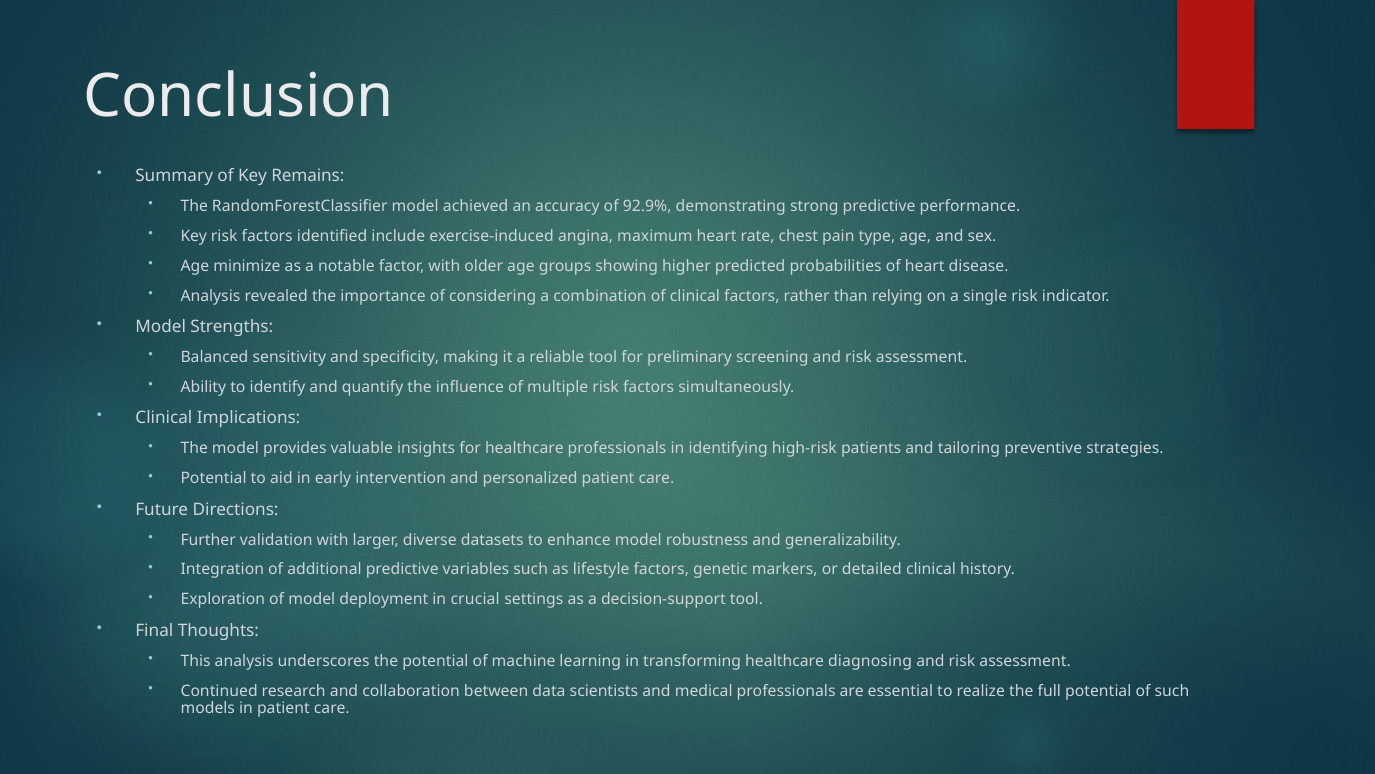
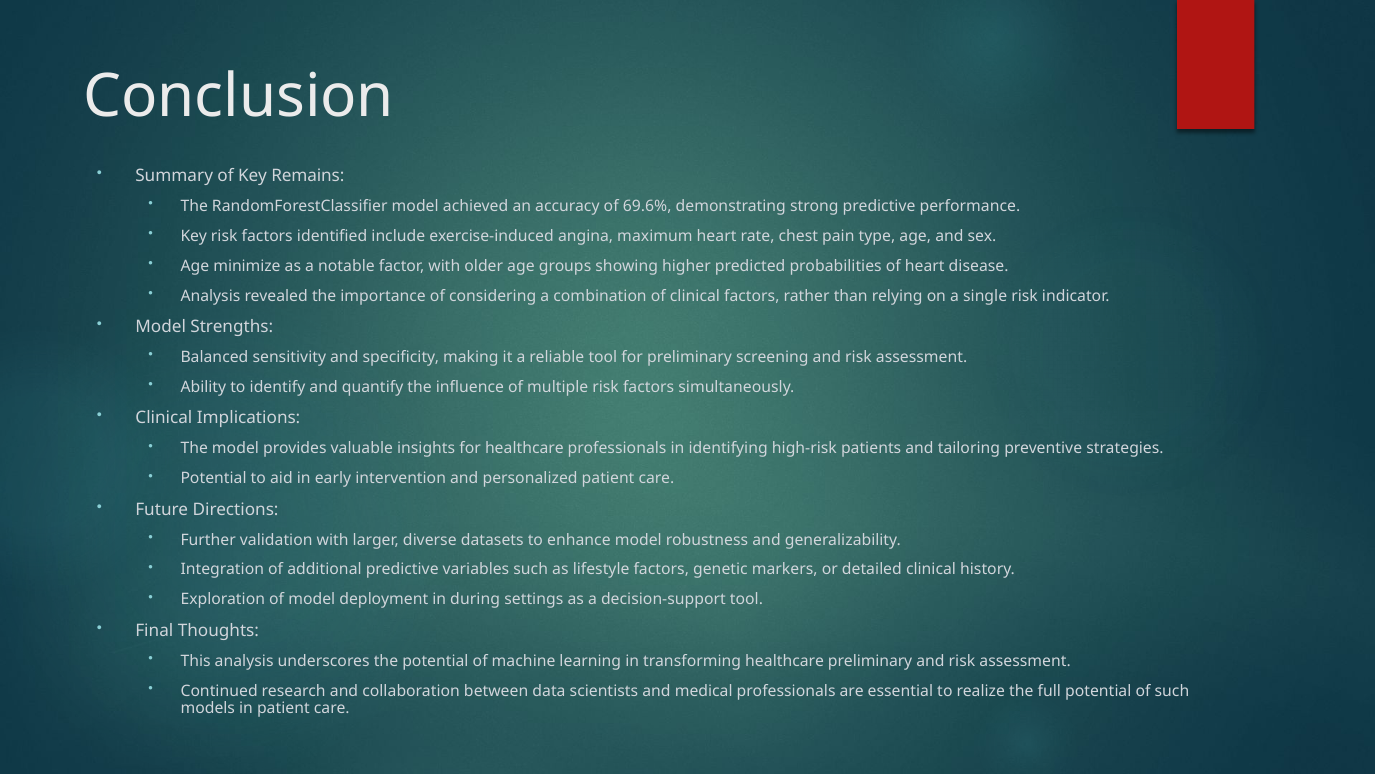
92.9%: 92.9% -> 69.6% (647, 206)
crucial: crucial -> during (475, 599)
healthcare diagnosing: diagnosing -> preliminary (870, 661)
